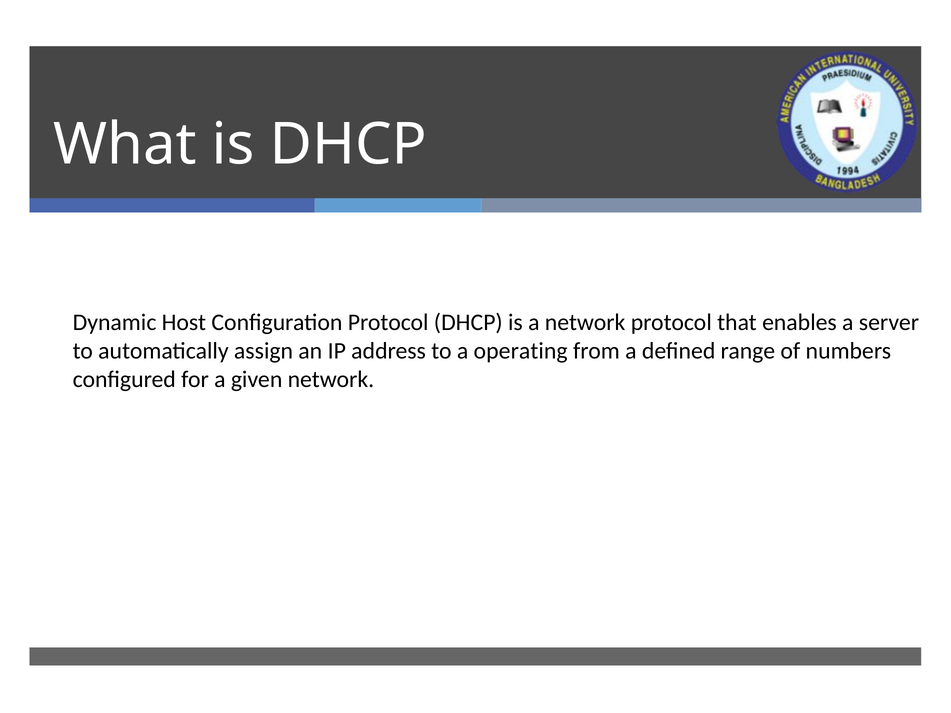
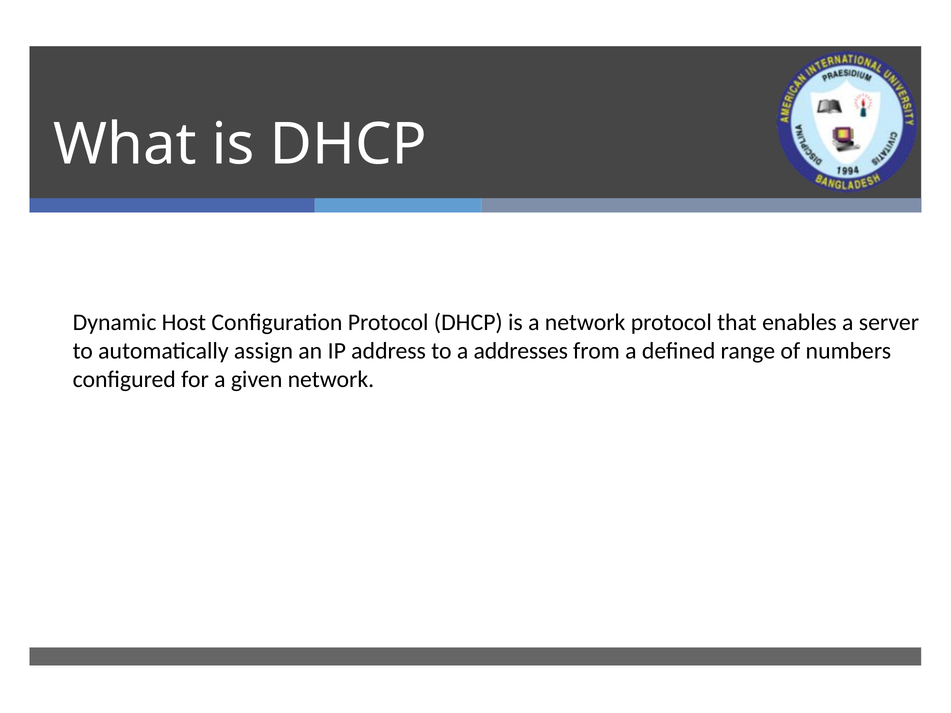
operating: operating -> addresses (521, 351)
